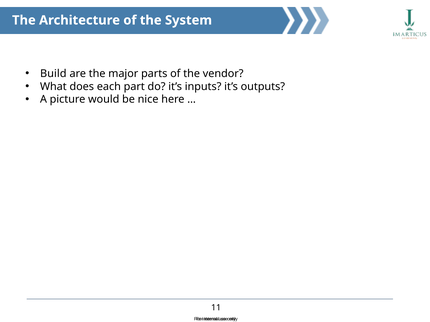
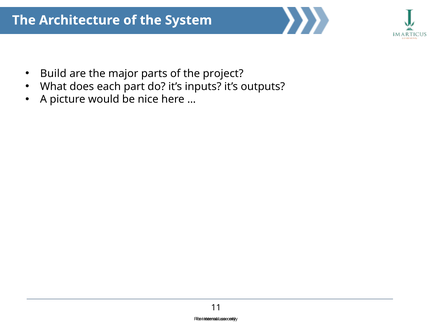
vendor: vendor -> project (223, 74)
